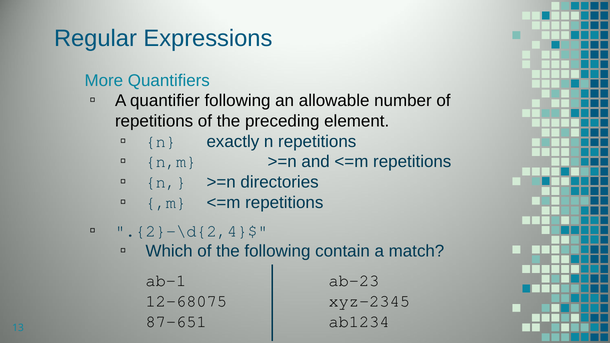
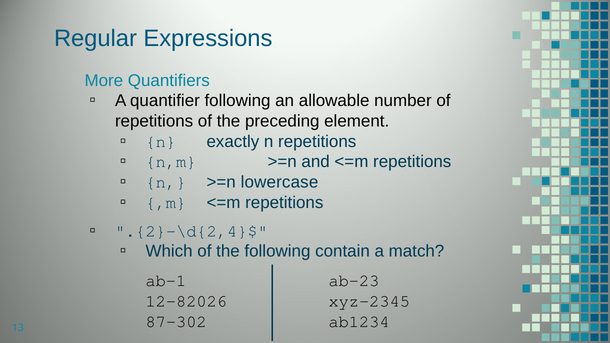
directories: directories -> lowercase (279, 182)
12-68075: 12-68075 -> 12-82026 (186, 301)
87-651: 87-651 -> 87-302 (176, 322)
